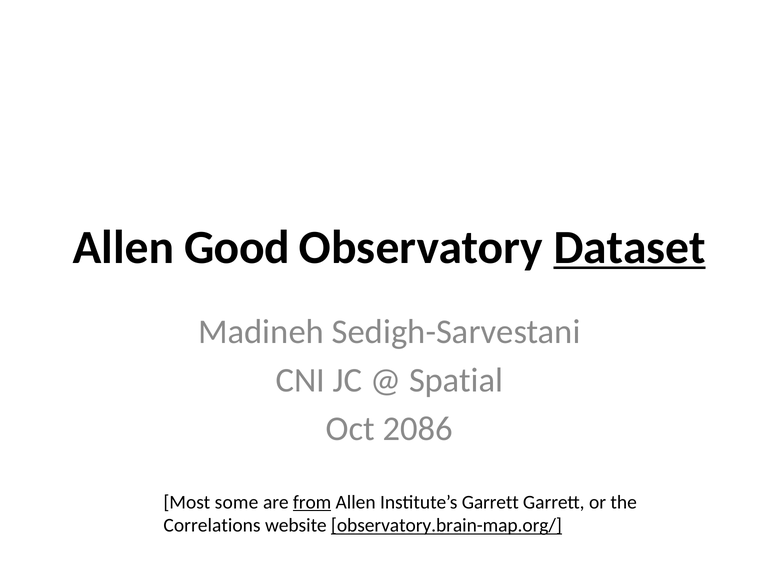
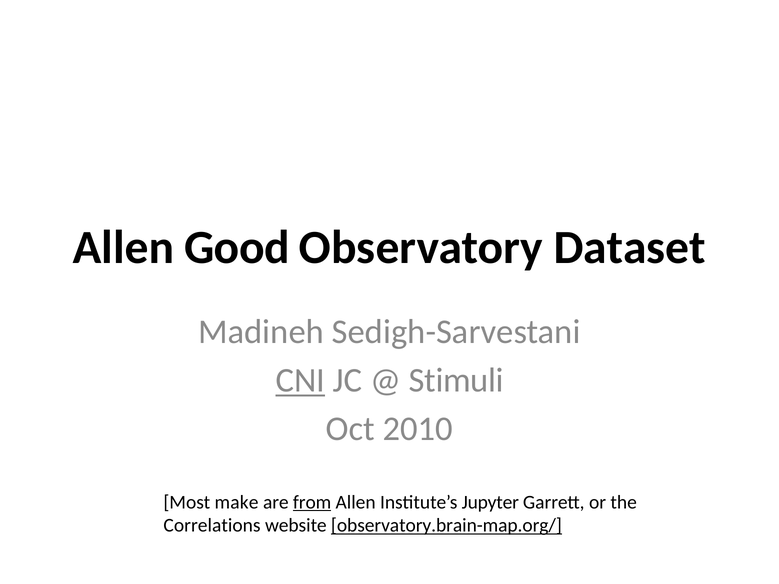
Dataset underline: present -> none (630, 247)
CNI underline: none -> present (300, 381)
Spatial: Spatial -> Stimuli (456, 381)
2086: 2086 -> 2010 (418, 429)
some: some -> make (237, 502)
Institute’s Garrett: Garrett -> Jupyter (490, 502)
